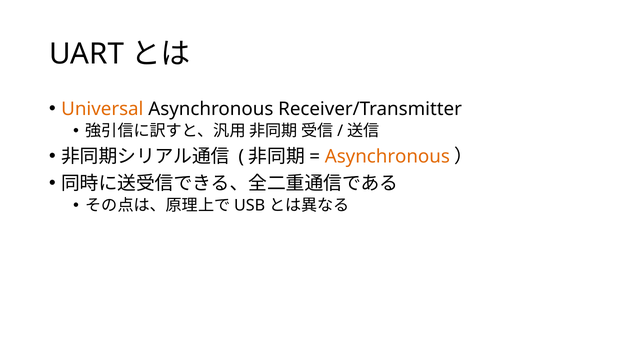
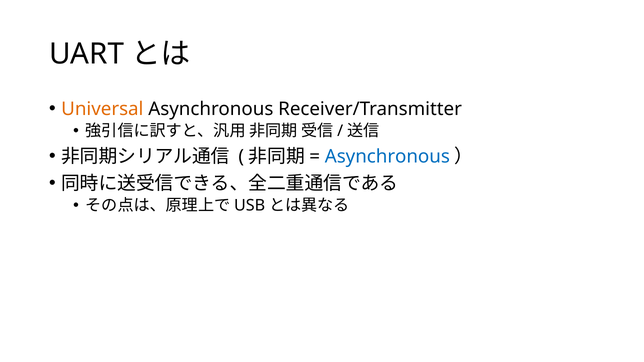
Asynchronous colour: orange -> blue (387, 157)
